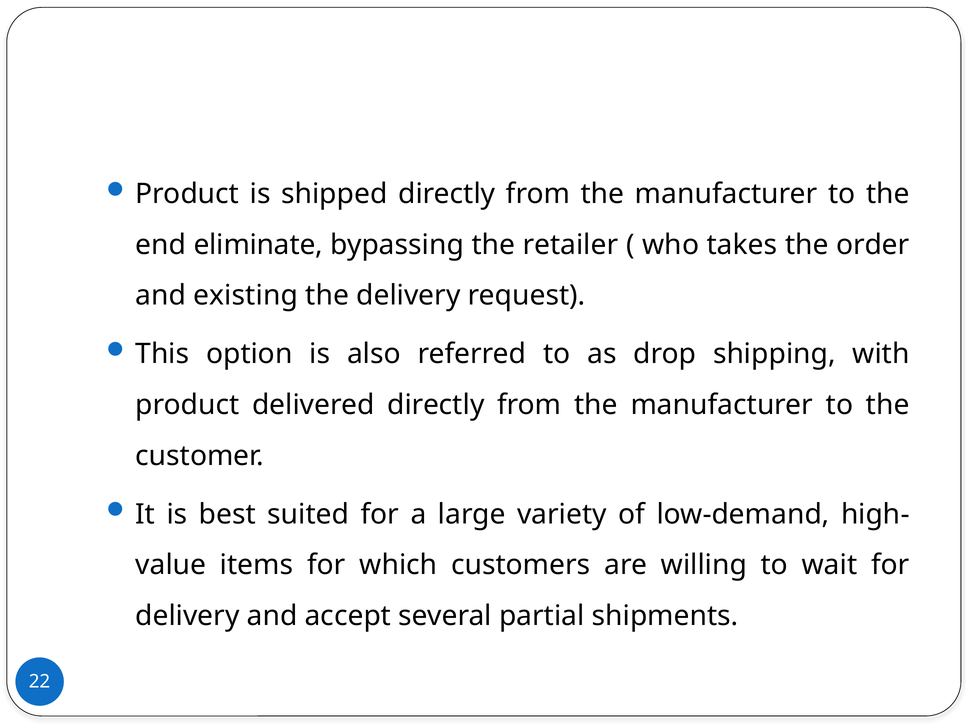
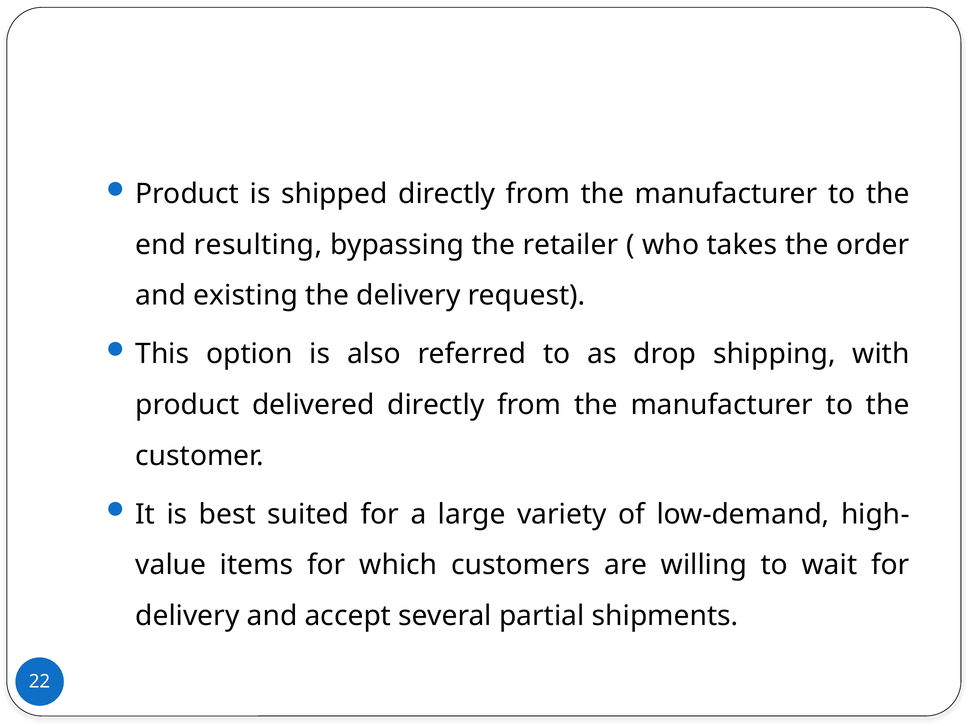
eliminate: eliminate -> resulting (258, 245)
